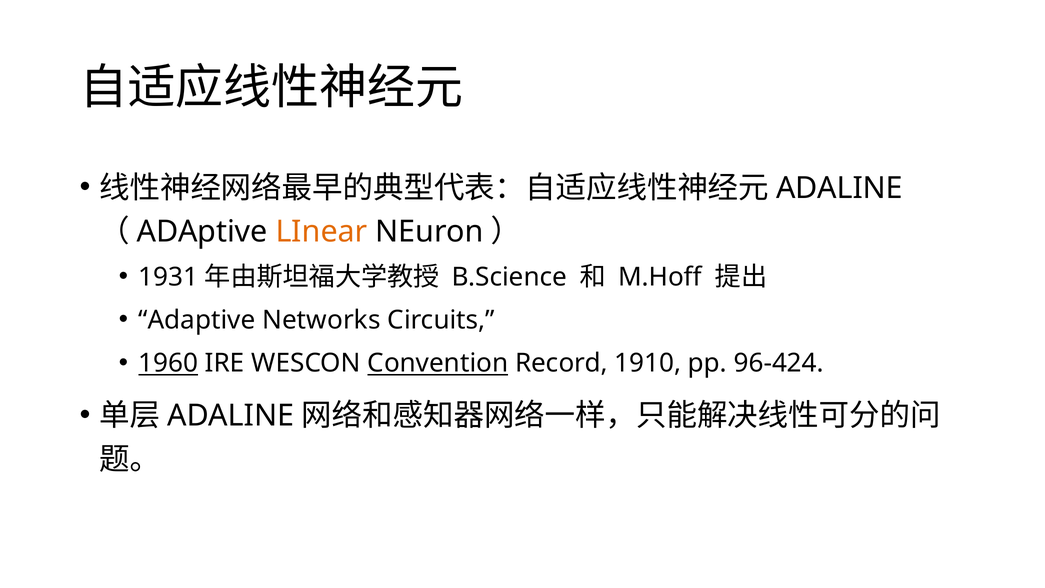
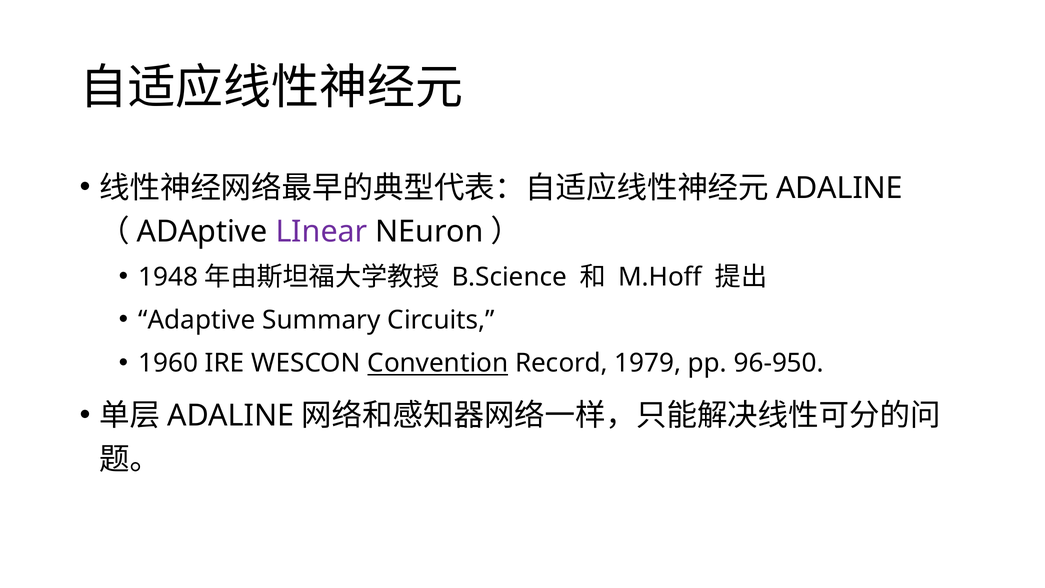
LInear colour: orange -> purple (321, 232)
1931: 1931 -> 1948 (168, 277)
Networks: Networks -> Summary (321, 320)
1960 underline: present -> none (168, 363)
1910: 1910 -> 1979 (648, 363)
96-424: 96-424 -> 96-950 (779, 363)
